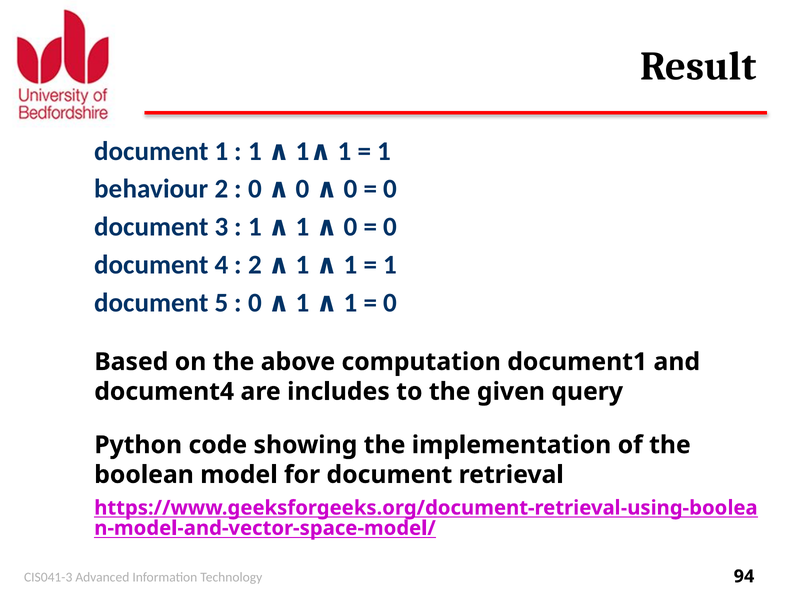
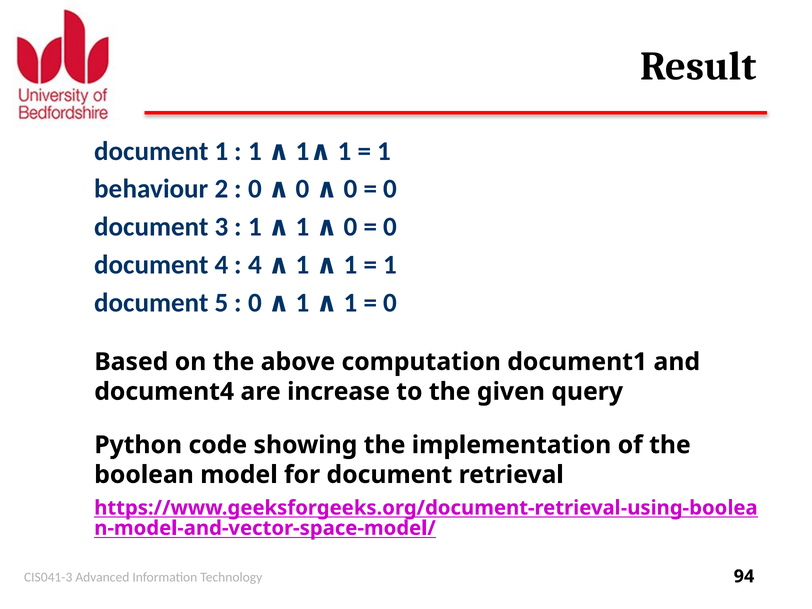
2: 2 -> 4 (255, 265)
includes: includes -> increase (339, 392)
